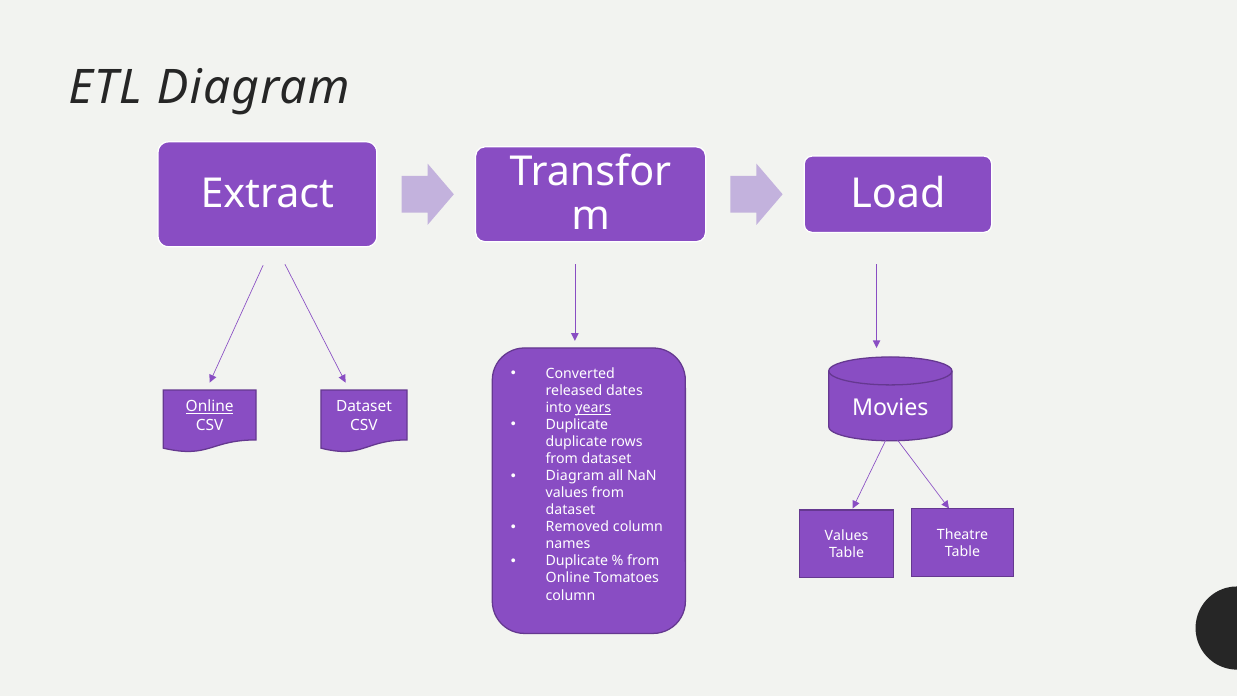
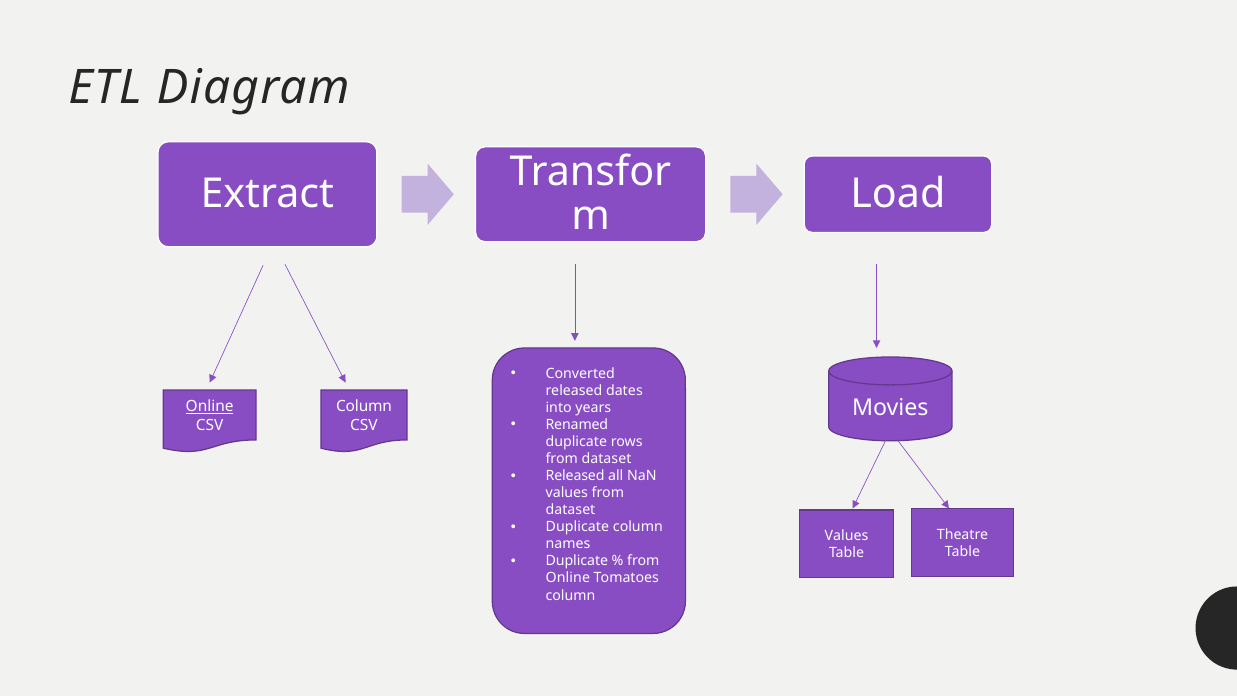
Dataset: Dataset -> Column (364, 407)
years underline: present -> none (593, 408)
Duplicate: Duplicate -> Renamed (577, 425)
Diagram: Diagram -> Released (575, 476)
Removed: Removed -> Duplicate (577, 527)
